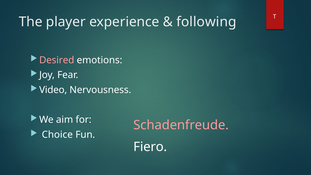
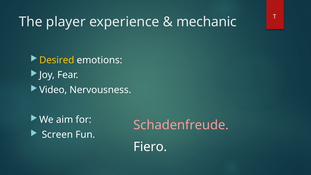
following: following -> mechanic (206, 22)
Desired colour: pink -> yellow (57, 60)
Choice: Choice -> Screen (57, 135)
